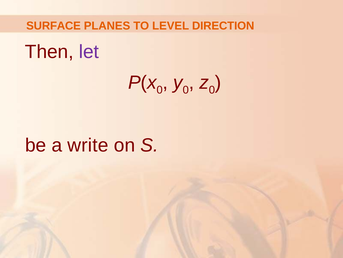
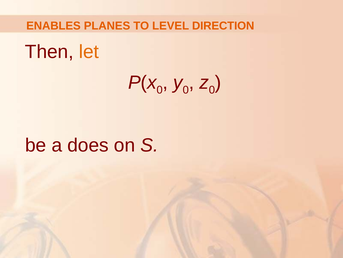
SURFACE: SURFACE -> ENABLES (53, 26)
let colour: purple -> orange (89, 52)
write: write -> does (88, 145)
